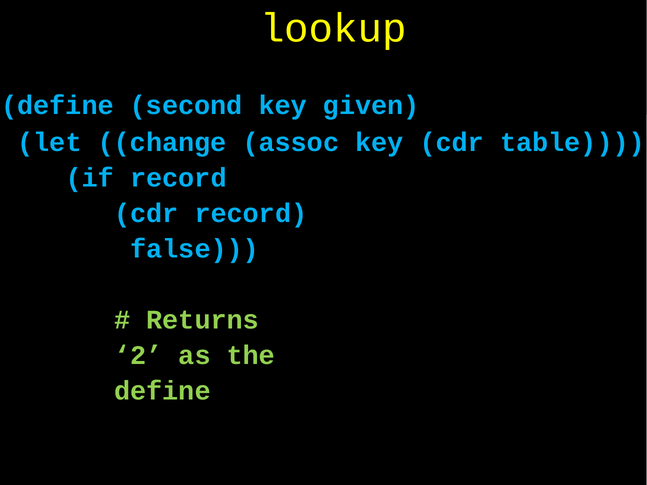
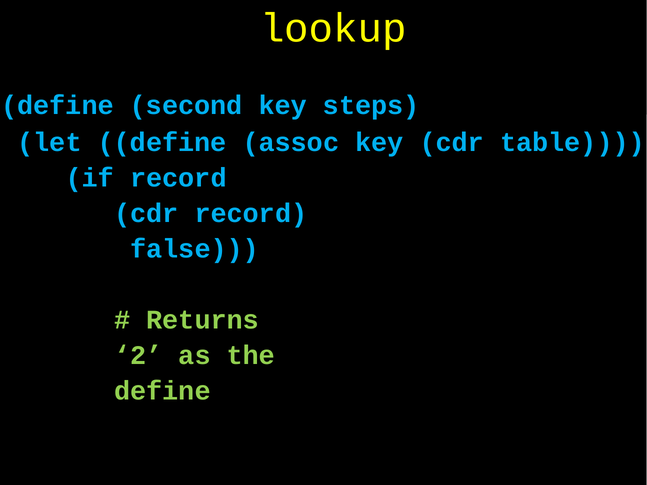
given: given -> steps (371, 105)
let change: change -> define (162, 142)
